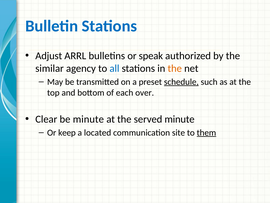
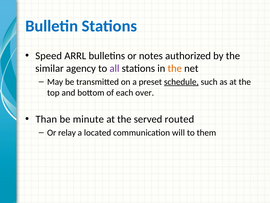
Adjust: Adjust -> Speed (49, 56)
speak: speak -> notes (151, 56)
all colour: blue -> purple (114, 68)
Clear: Clear -> Than (46, 119)
served minute: minute -> routed (179, 119)
keep: keep -> relay (67, 132)
site: site -> will (178, 132)
them underline: present -> none (206, 132)
